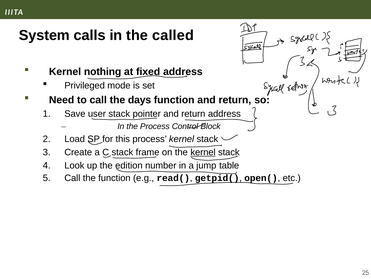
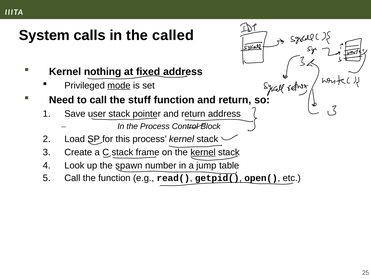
mode underline: none -> present (119, 85)
days: days -> stuff (139, 100)
edition: edition -> spawn (129, 165)
